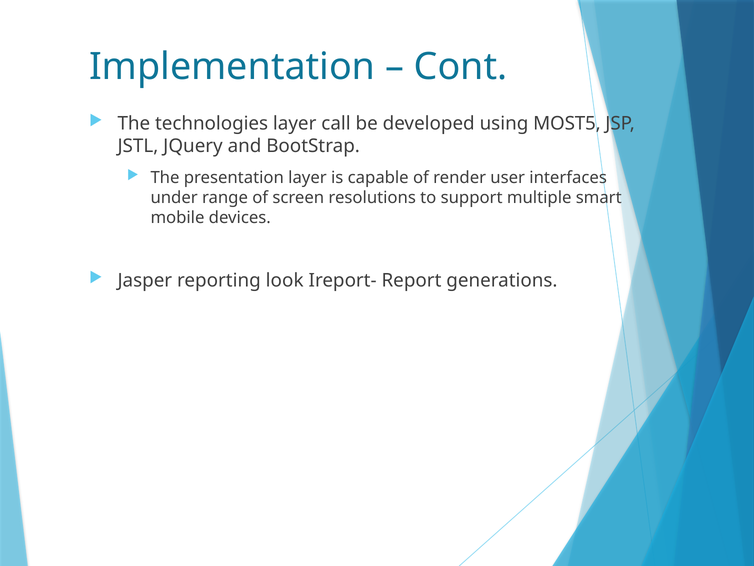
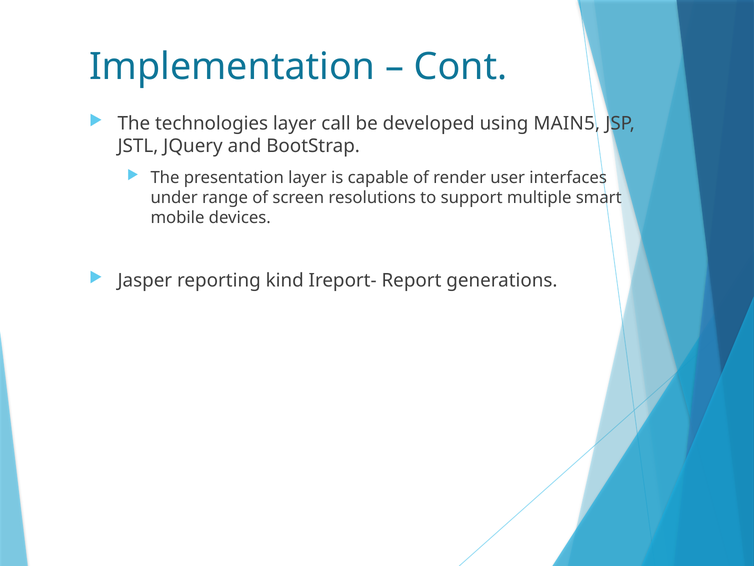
MOST5: MOST5 -> MAIN5 (567, 123)
look: look -> kind (285, 280)
